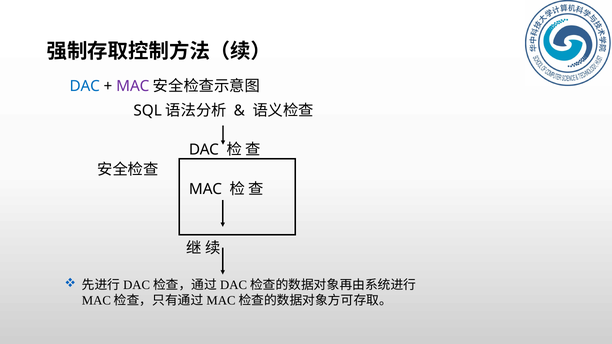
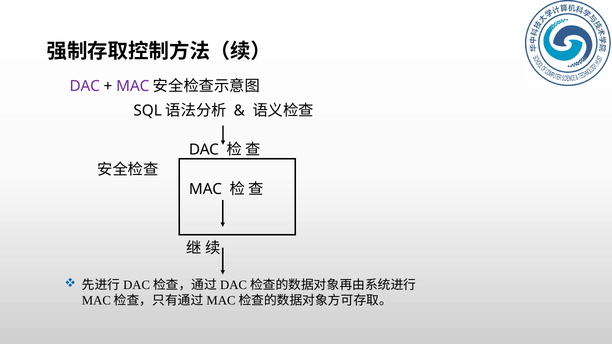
DAC colour: blue -> purple (85, 86)
